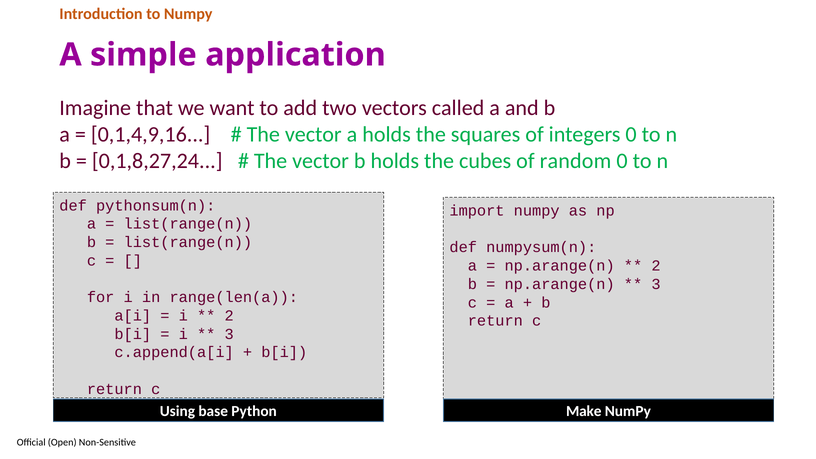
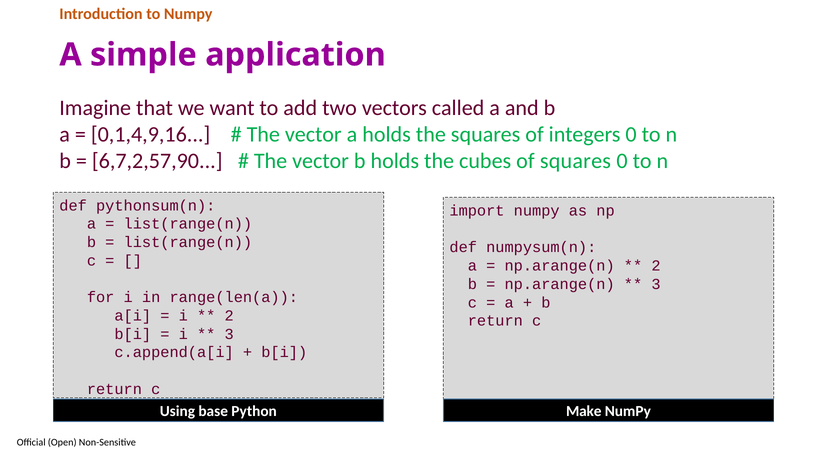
0,1,8,27,24: 0,1,8,27,24 -> 6,7,2,57,90 (157, 161)
of random: random -> squares (575, 161)
